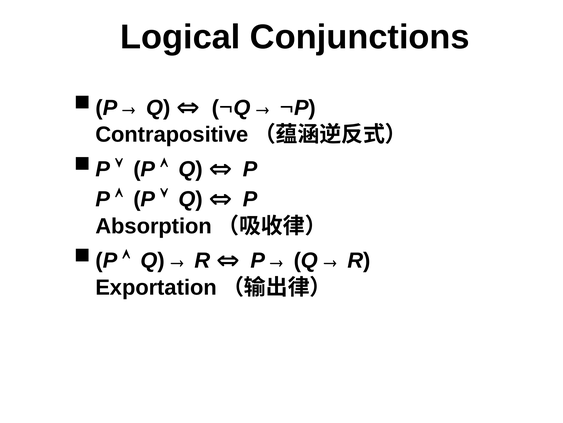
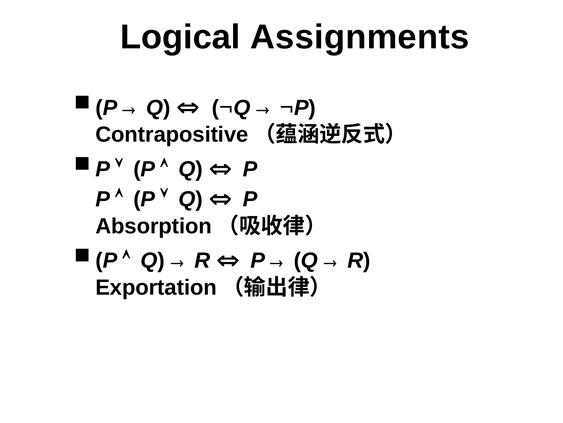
Conjunctions: Conjunctions -> Assignments (360, 37)
